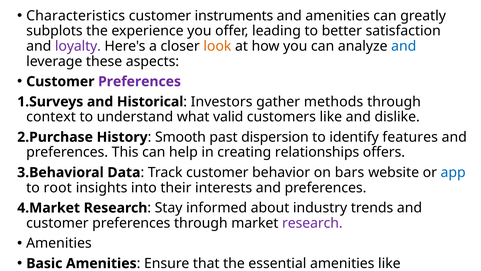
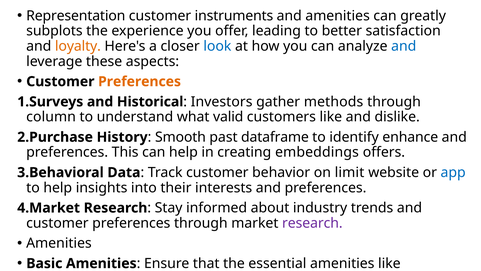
Characteristics: Characteristics -> Representation (76, 16)
loyalty colour: purple -> orange (78, 46)
look colour: orange -> blue (217, 46)
Preferences colour: purple -> orange (140, 81)
context: context -> column (51, 117)
dispersion: dispersion -> dataframe (275, 137)
features: features -> enhance (410, 137)
relationships: relationships -> embeddings (317, 152)
bars: bars -> limit (350, 172)
to root: root -> help (58, 187)
